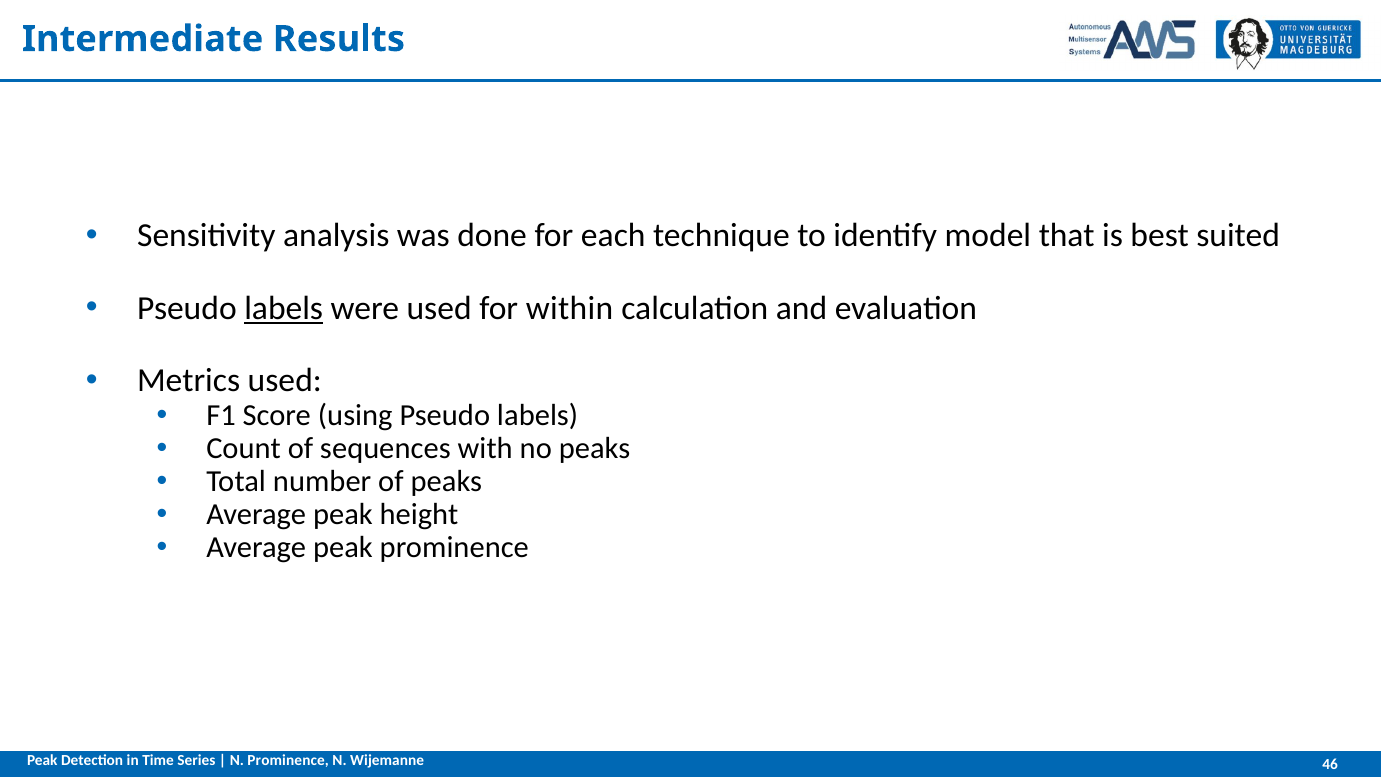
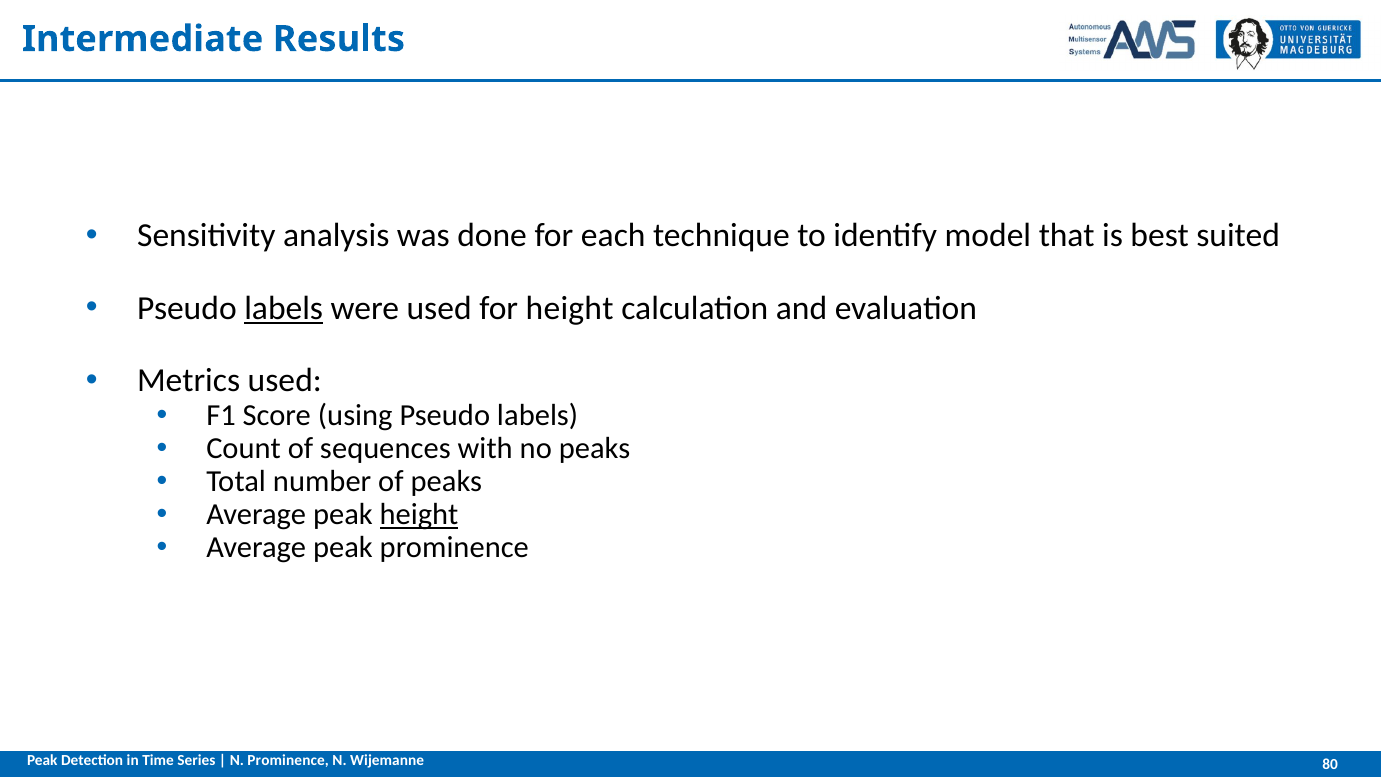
for within: within -> height (570, 308)
height underline: none -> present (419, 515)
46: 46 -> 80 (1330, 765)
